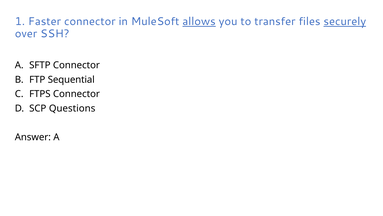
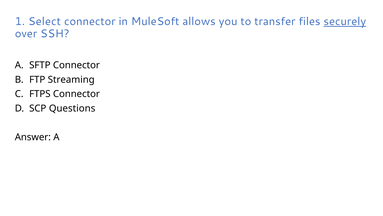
Faster: Faster -> Select (45, 21)
allows underline: present -> none (199, 21)
Sequential: Sequential -> Streaming (71, 79)
